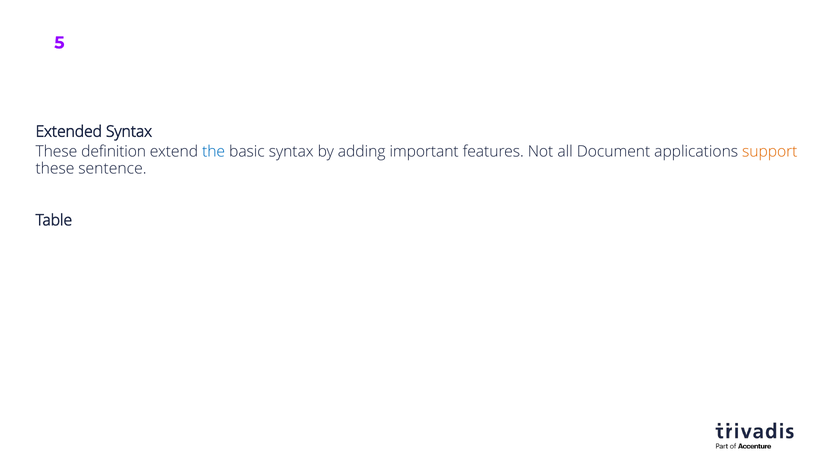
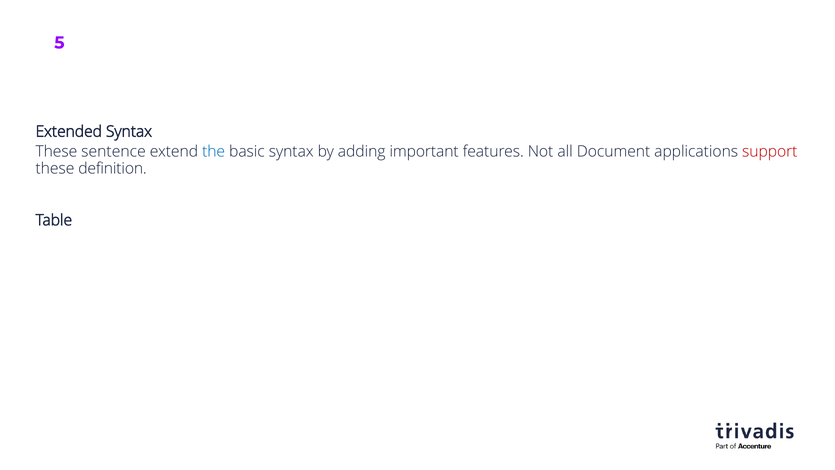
definition: definition -> sentence (114, 151)
support colour: orange -> red (770, 151)
sentence: sentence -> definition (112, 168)
